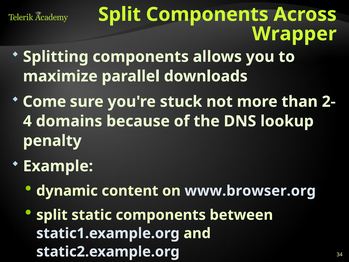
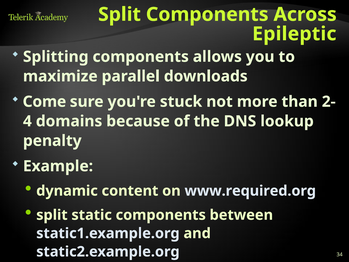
Wrapper: Wrapper -> Epileptic (294, 34)
www.browser.org: www.browser.org -> www.required.org (250, 191)
